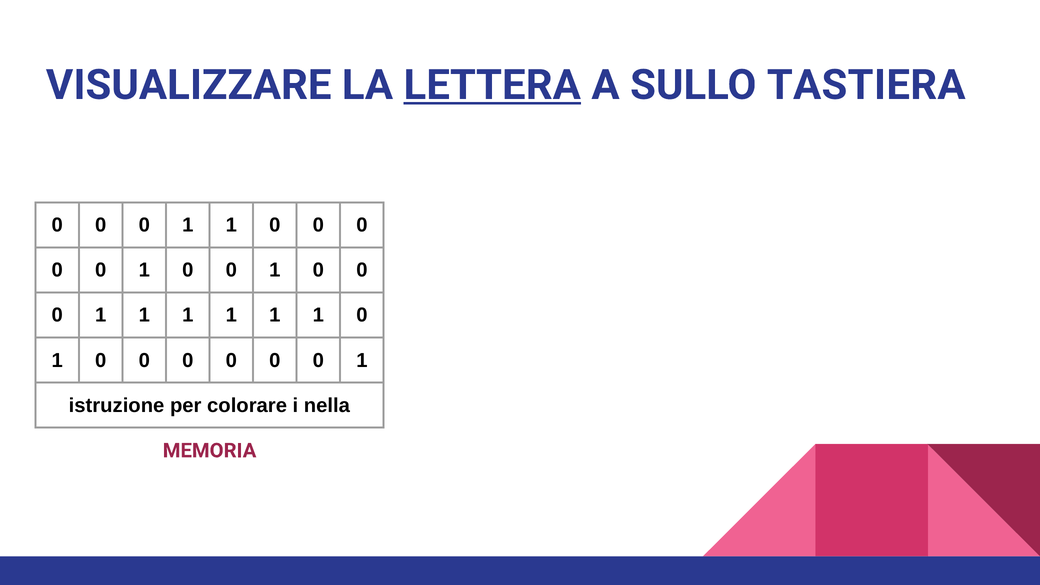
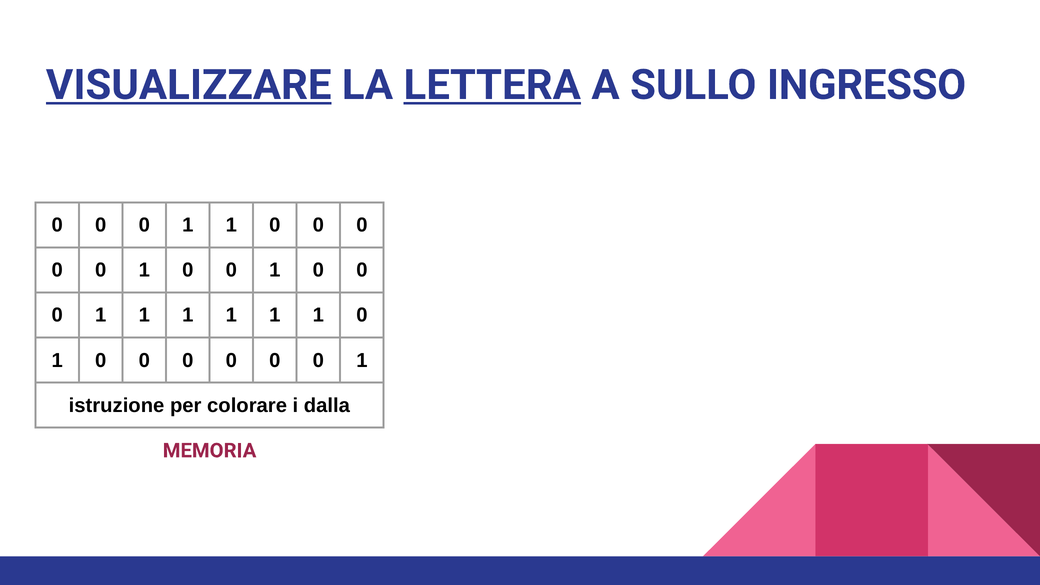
VISUALIZZARE underline: none -> present (189, 85)
TASTIERA: TASTIERA -> INGRESSO (866, 85)
nella: nella -> dalla (327, 405)
